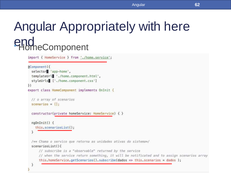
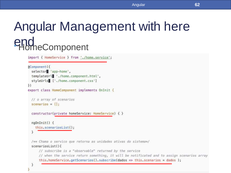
Appropriately: Appropriately -> Management (98, 27)
